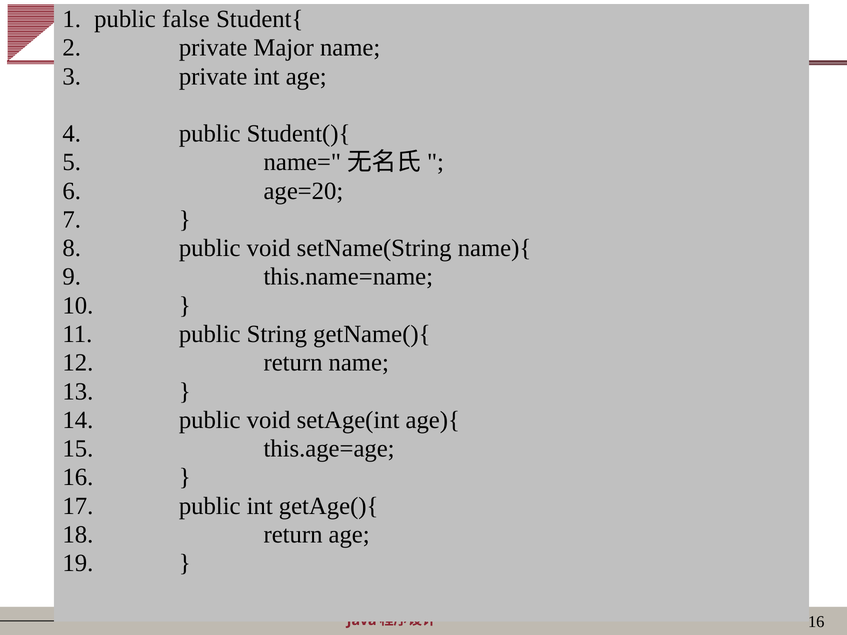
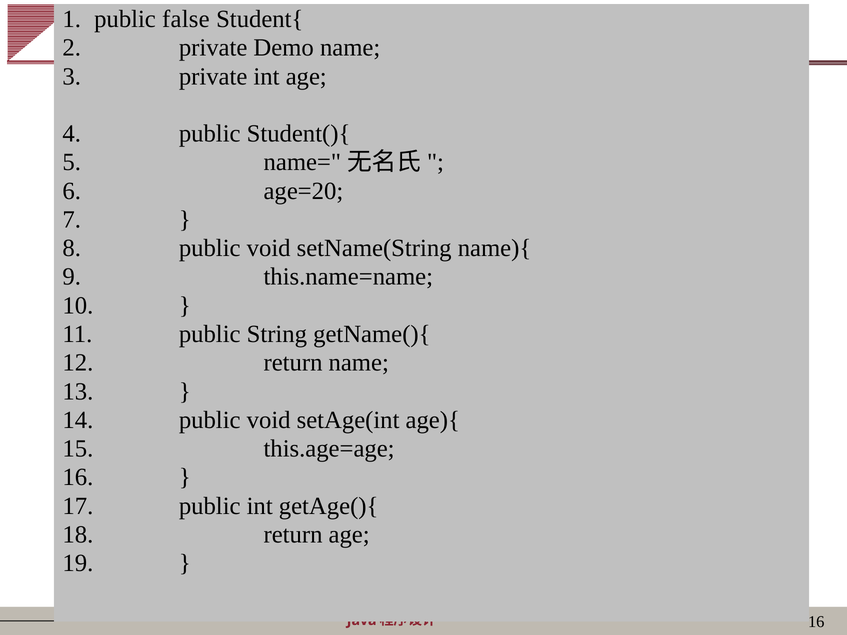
Major: Major -> Demo (284, 48)
